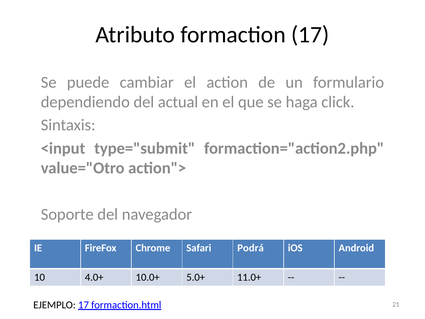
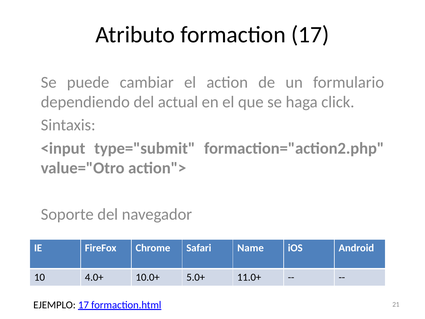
Podrá: Podrá -> Name (251, 248)
